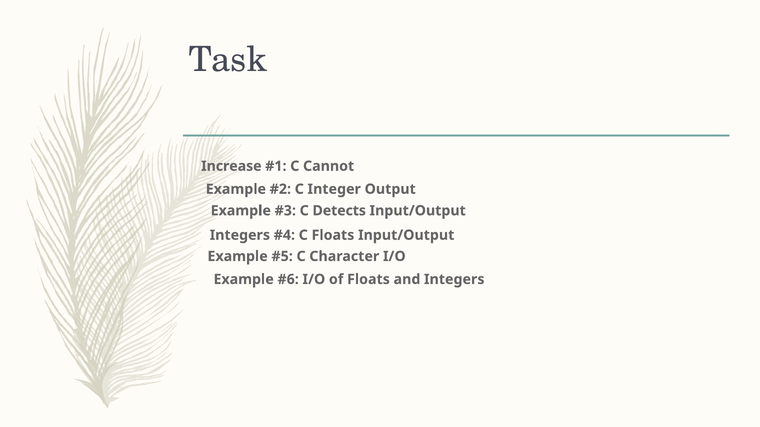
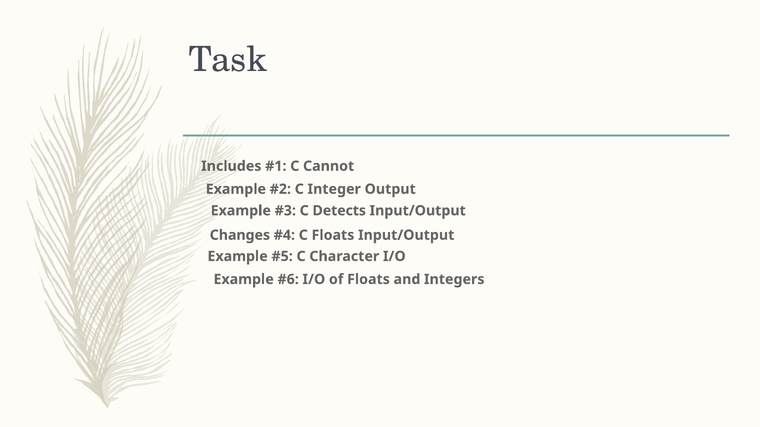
Increase: Increase -> Includes (231, 166)
Integers: Integers -> Changes (240, 235)
